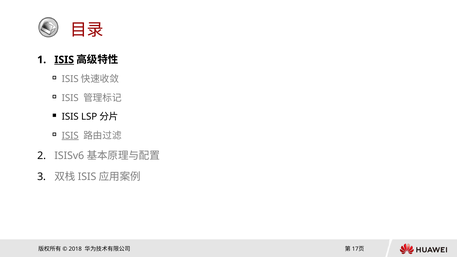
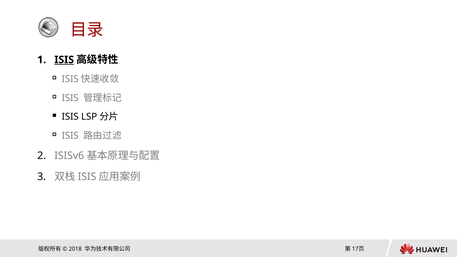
ISIS underline: present -> none (70, 136)
